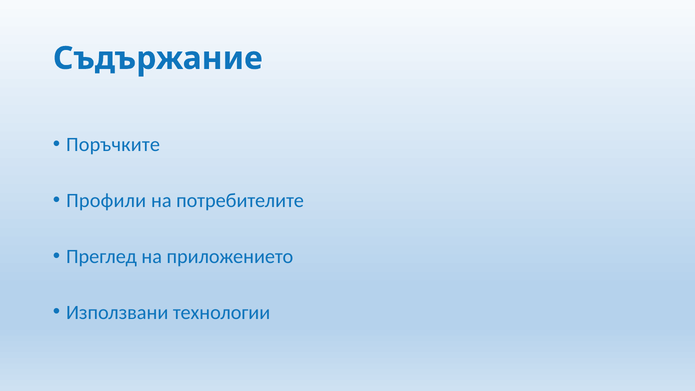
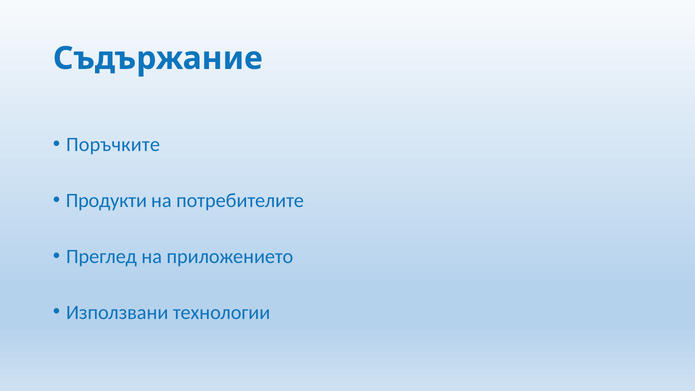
Профили: Профили -> Продукти (106, 201)
